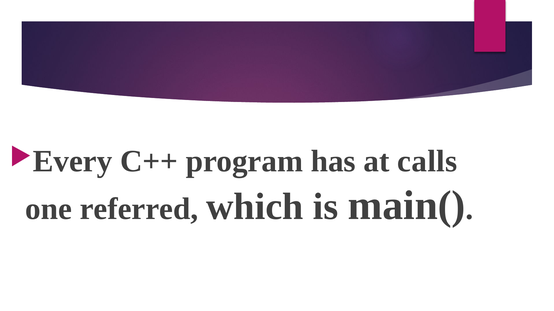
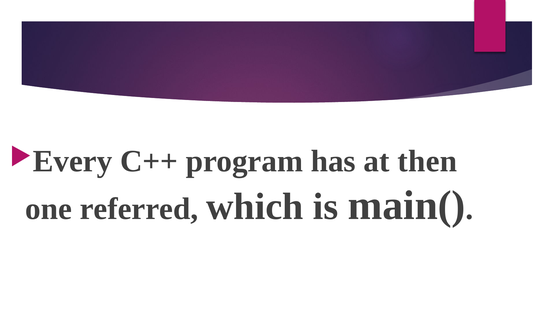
calls: calls -> then (427, 162)
